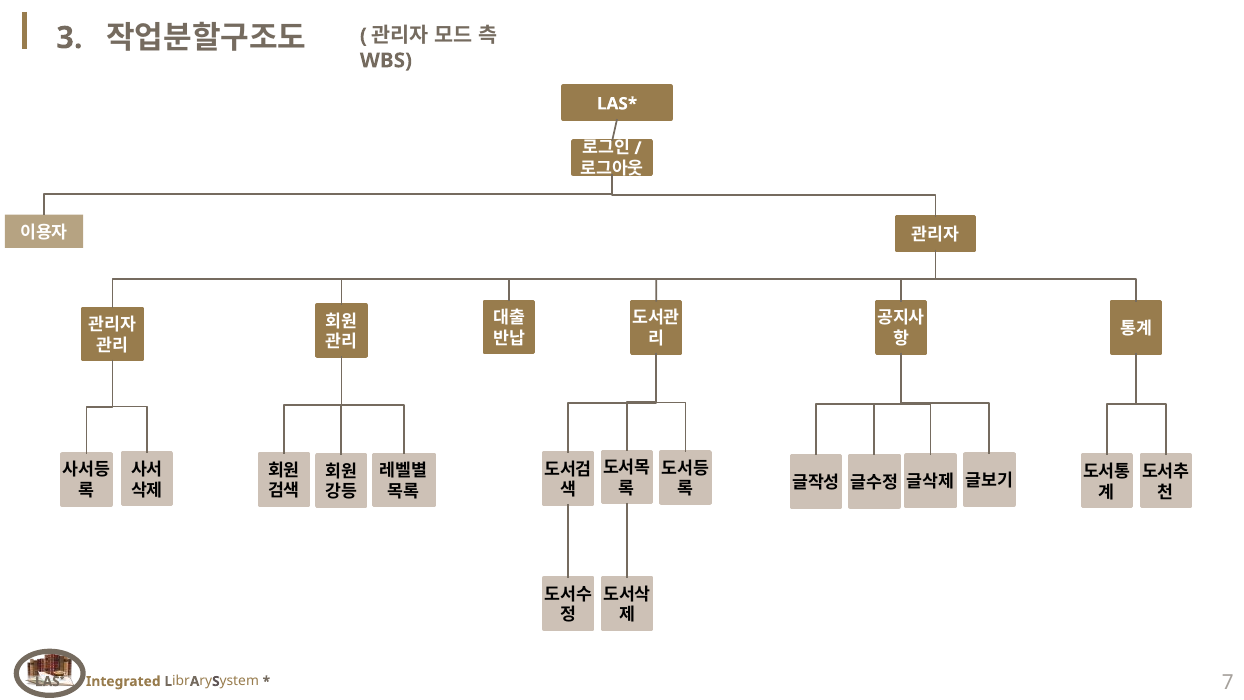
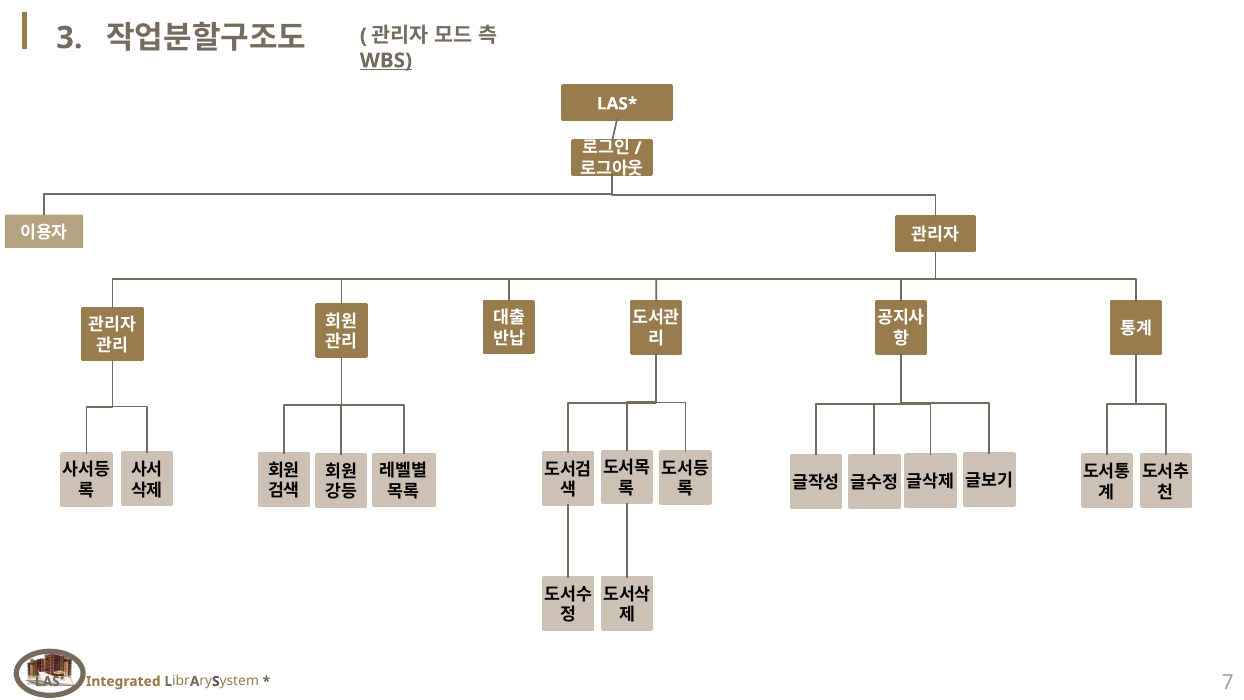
WBS underline: none -> present (386, 61)
